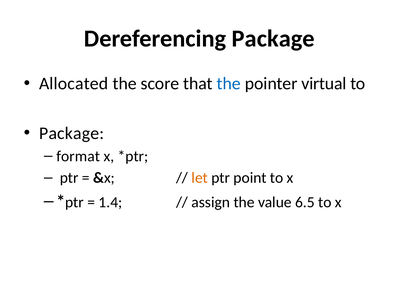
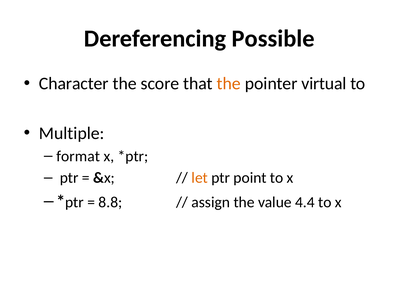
Dereferencing Package: Package -> Possible (273, 39)
Allocated: Allocated -> Character (74, 84)
the colour: blue -> orange (229, 84)
Package: Package -> Multiple (72, 133)
1.4: 1.4 -> 8.8 (110, 202)
6.5: 6.5 -> 4.4 (305, 202)
